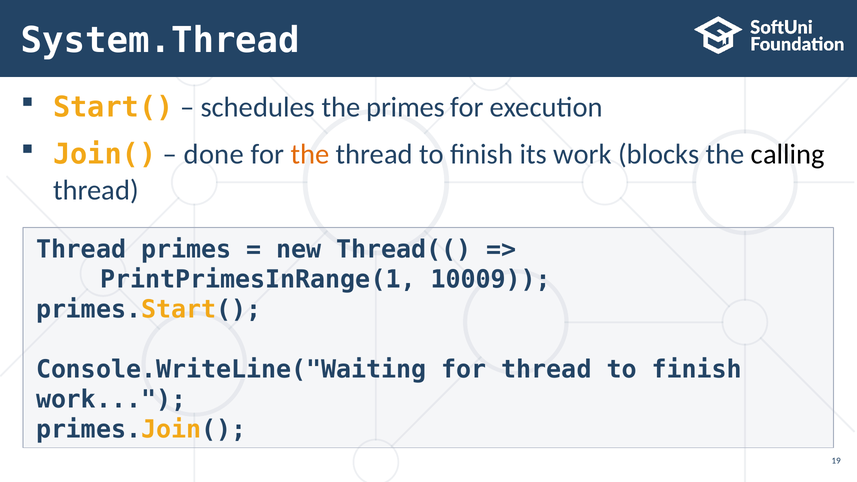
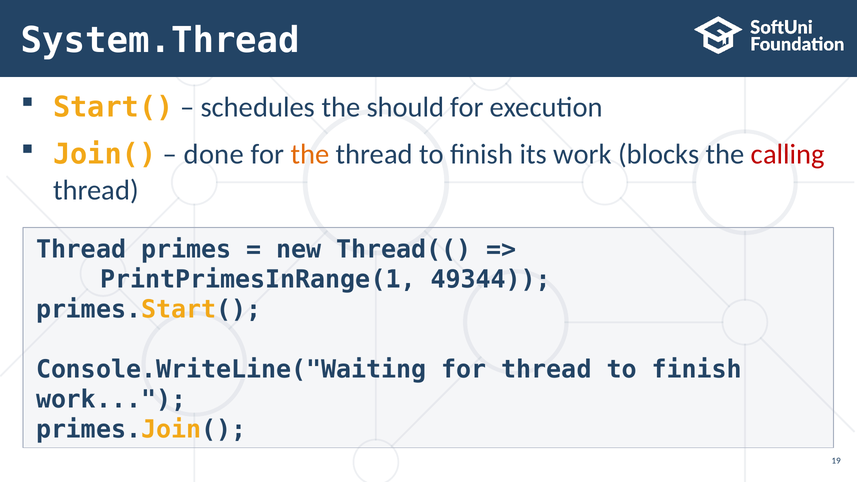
the primes: primes -> should (405, 107)
calling colour: black -> red (788, 154)
10009: 10009 -> 49344 (491, 279)
